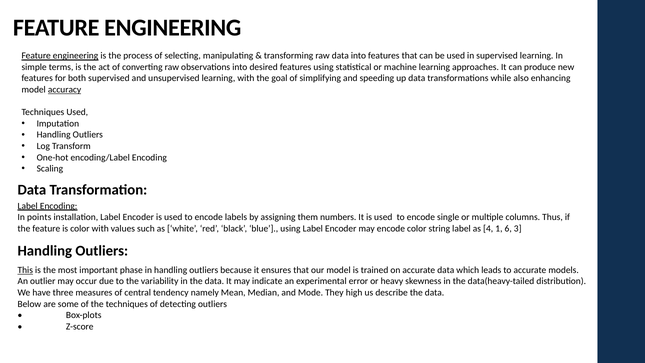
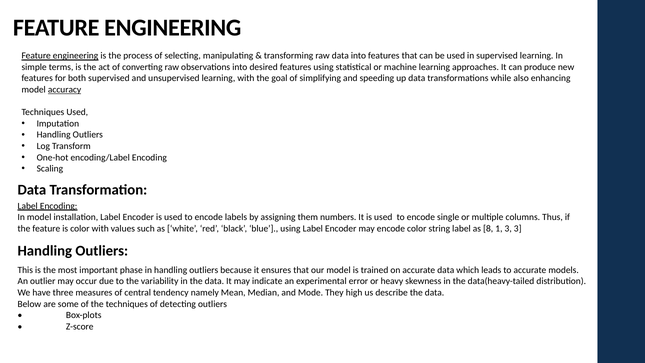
In points: points -> model (39, 217)
4: 4 -> 8 (488, 228)
1 6: 6 -> 3 (508, 228)
This underline: present -> none (25, 270)
